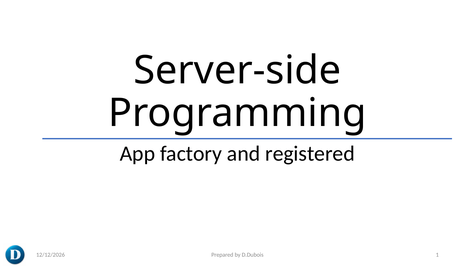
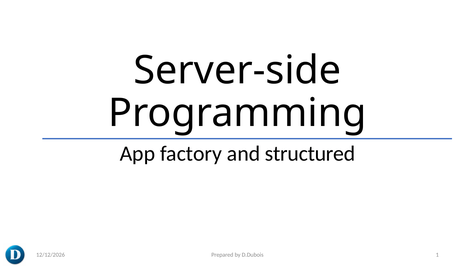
registered: registered -> structured (310, 154)
